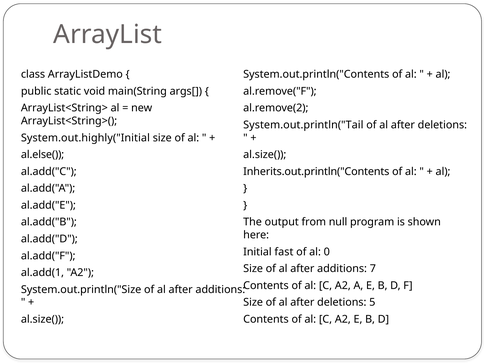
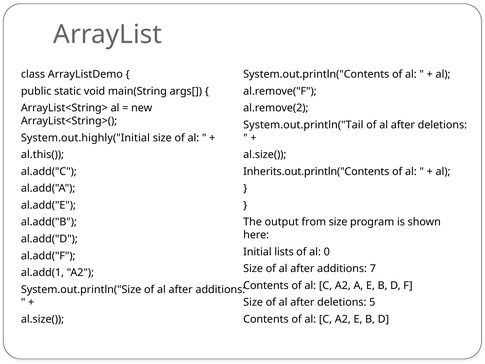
al.else(: al.else( -> al.this( (42, 155)
from null: null -> size (338, 222)
fast: fast -> lists (284, 252)
